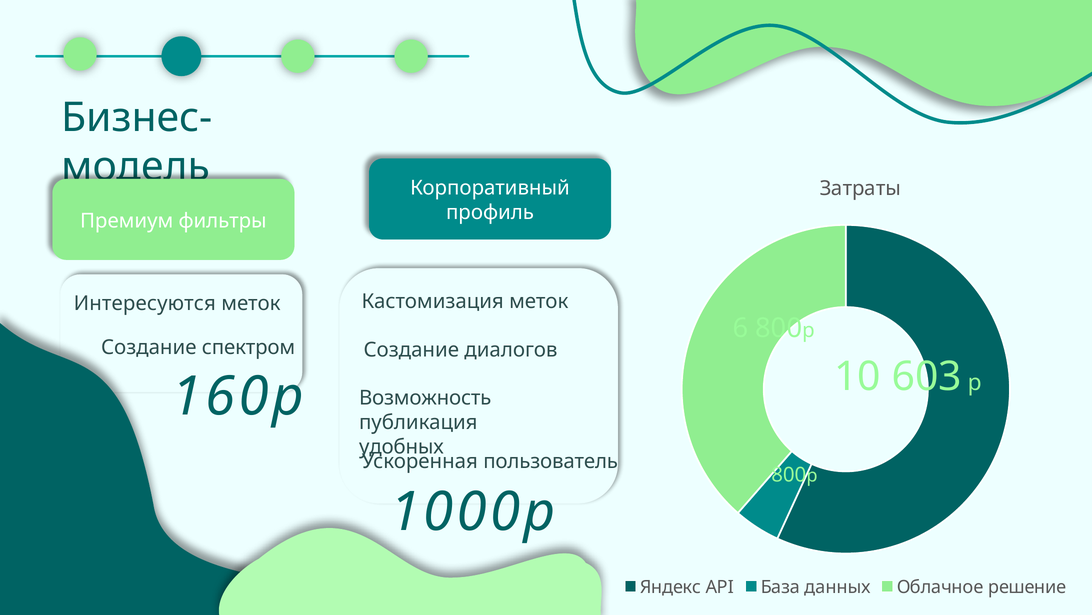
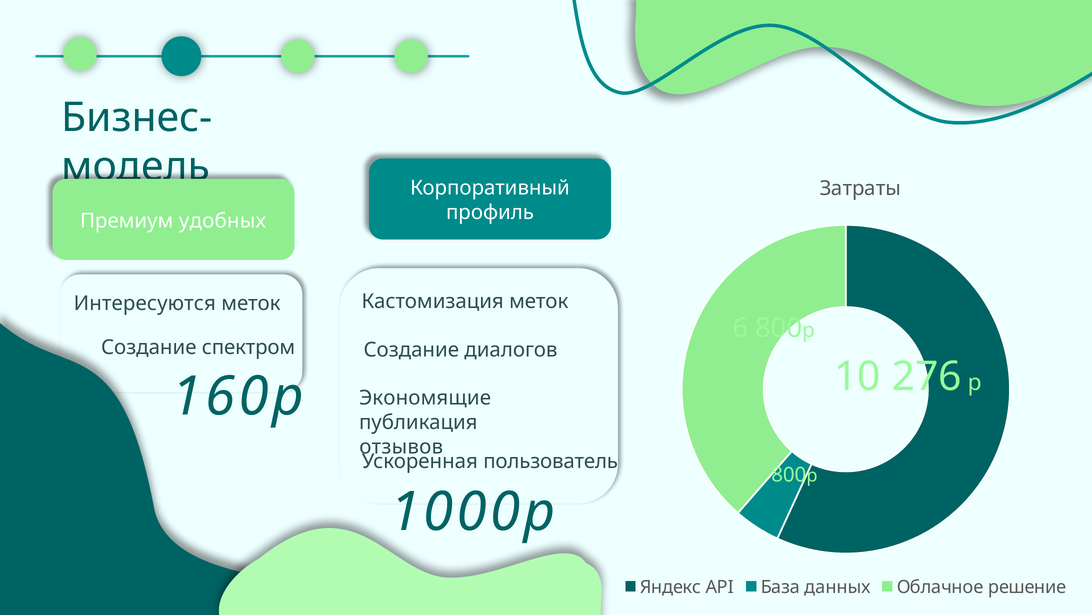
фильтры: фильтры -> удобных (222, 221)
603: 603 -> 276 (927, 376)
Возможность: Возможность -> Экономящие (425, 398)
удобных: удобных -> отзывов (401, 447)
